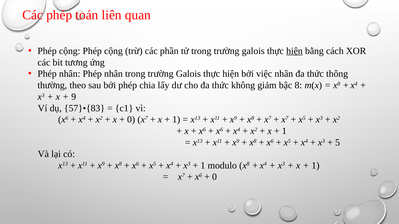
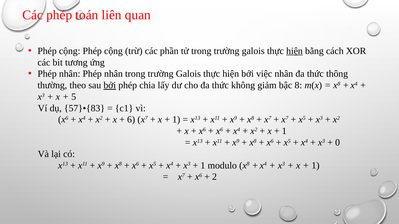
bởi underline: none -> present (110, 85)
9: 9 -> 5 (74, 97)
0: 0 -> 6 (131, 120)
5: 5 -> 0 (338, 143)
0: 0 -> 2 (214, 177)
